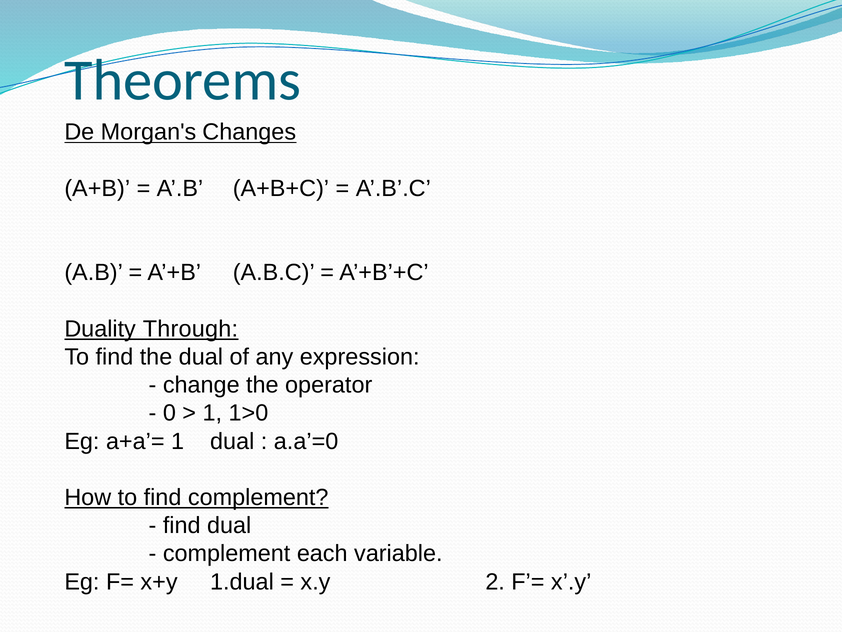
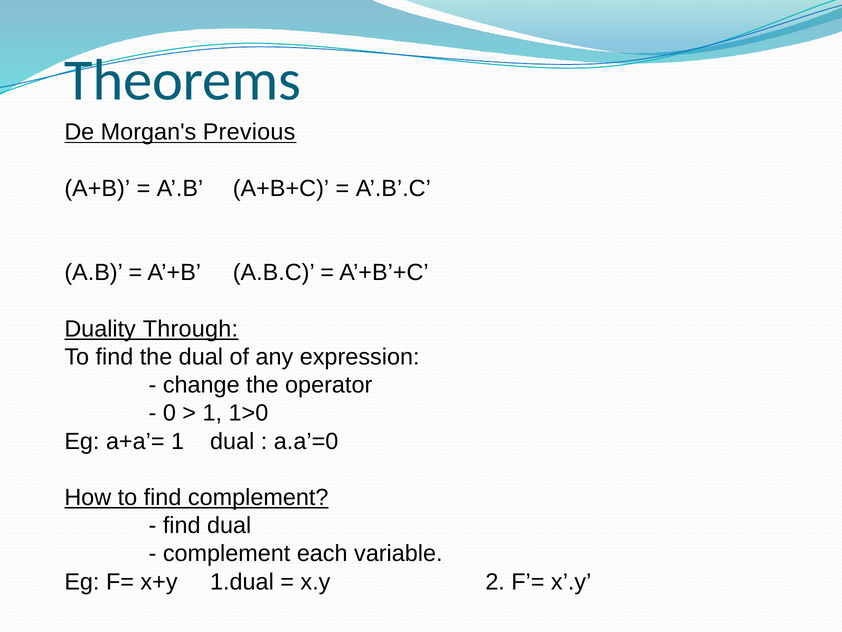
Changes: Changes -> Previous (249, 132)
